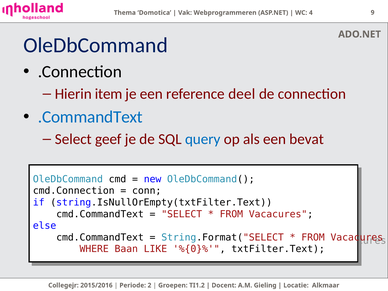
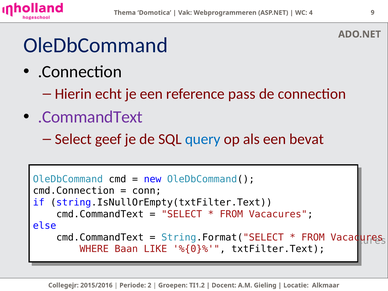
item: item -> echt (109, 94)
deel: deel -> pass (242, 94)
.CommandText colour: blue -> purple (90, 117)
